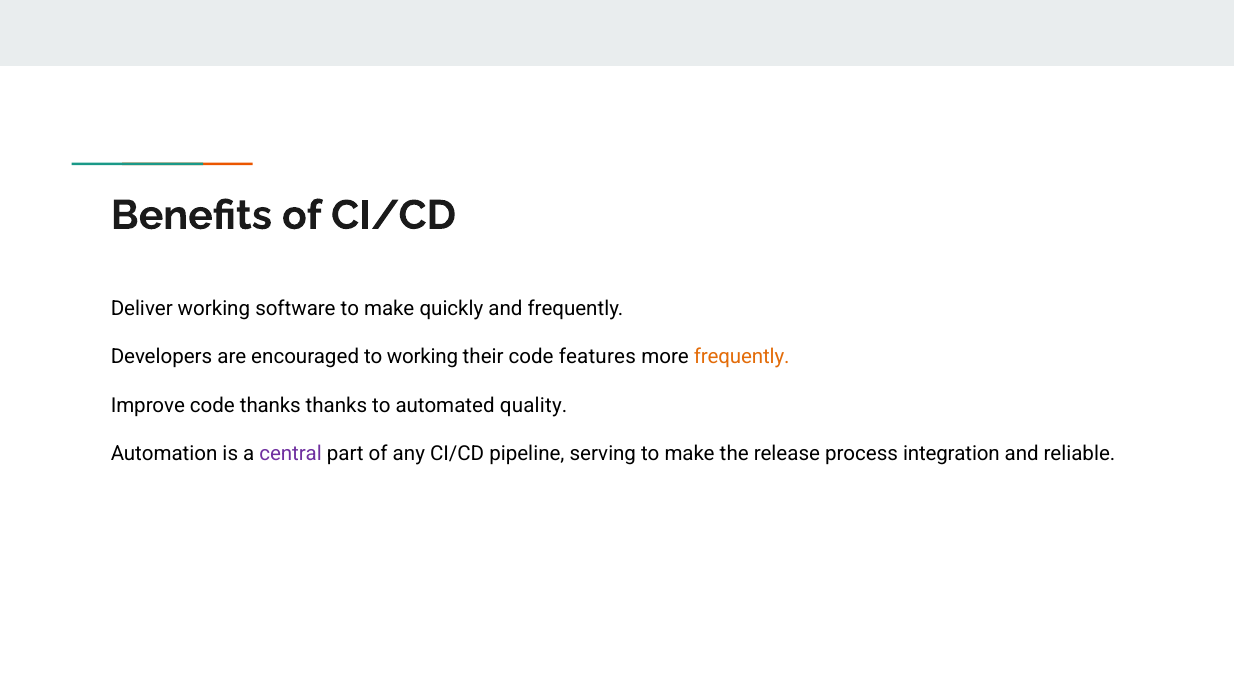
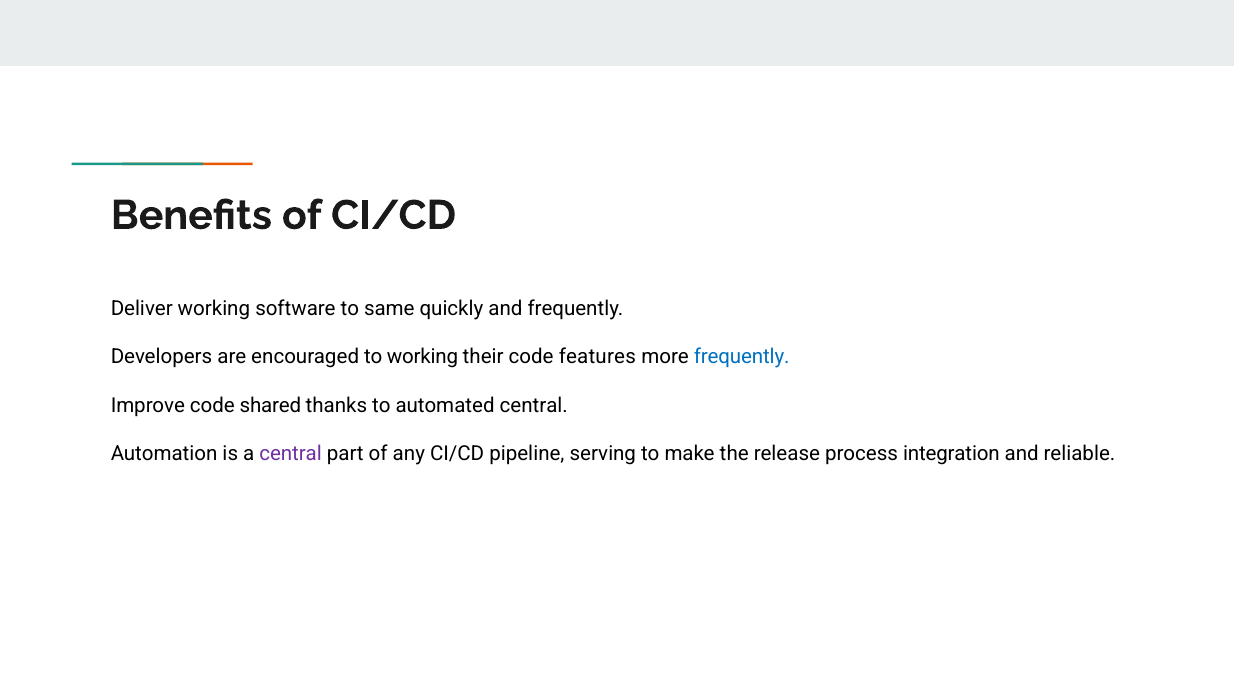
software to make: make -> same (389, 309)
frequently colour: orange -> blue (742, 357)
code thanks: thanks -> shared (270, 405)
automated quality: quality -> central (534, 405)
